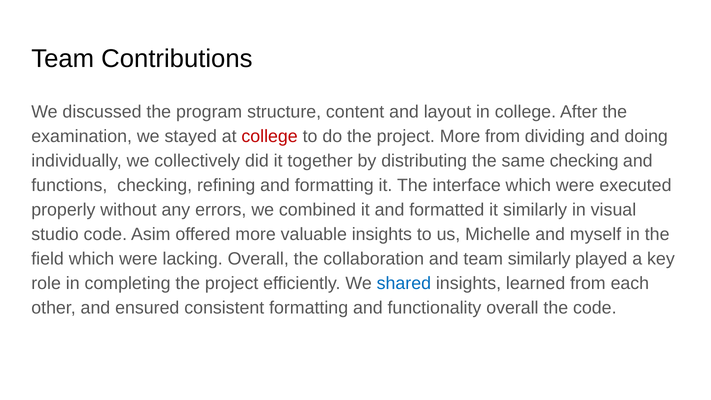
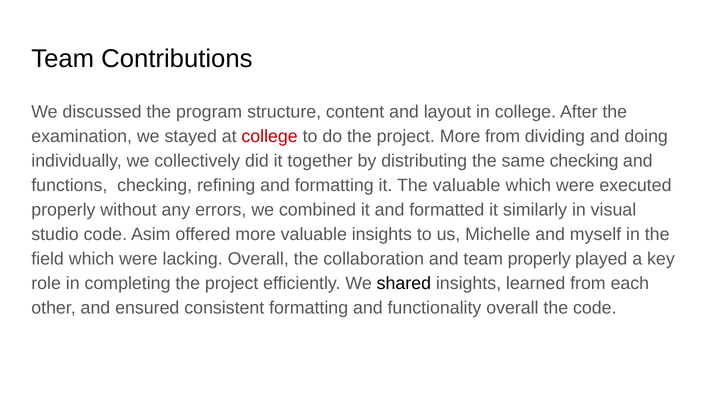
The interface: interface -> valuable (467, 185)
team similarly: similarly -> properly (539, 259)
shared colour: blue -> black (404, 283)
